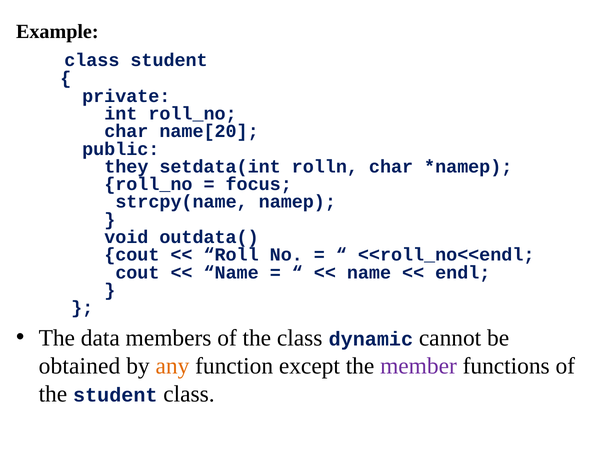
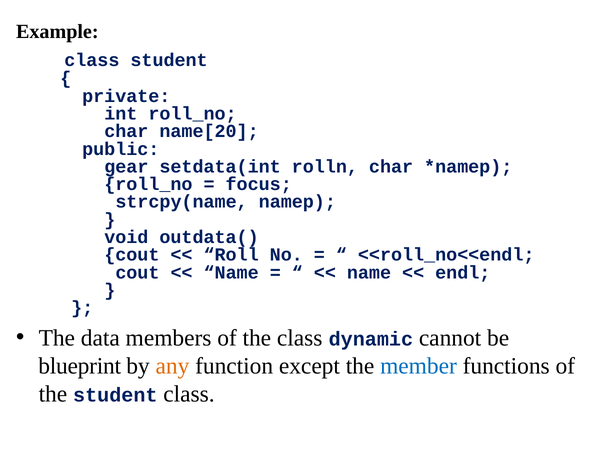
they: they -> gear (126, 167)
obtained: obtained -> blueprint (80, 366)
member colour: purple -> blue (418, 366)
